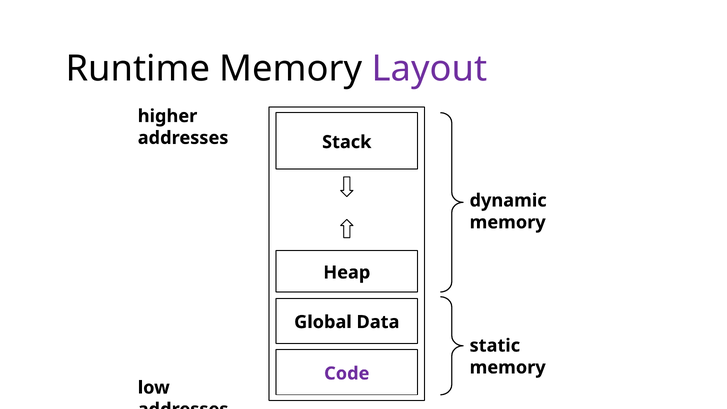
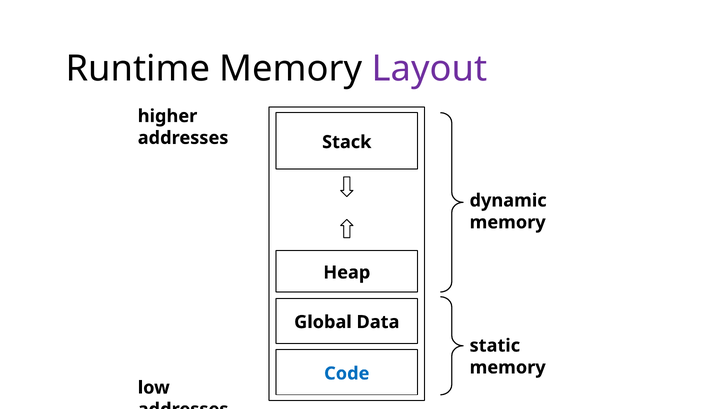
Code colour: purple -> blue (347, 373)
